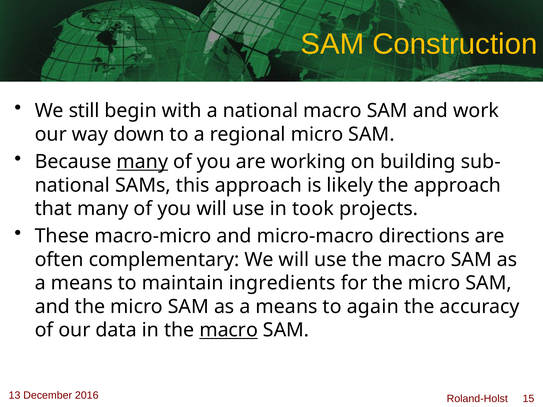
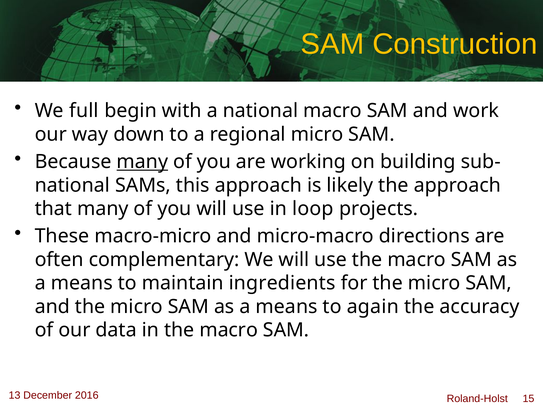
still: still -> full (84, 111)
took: took -> loop (313, 209)
macro underline: present -> none (229, 330)
